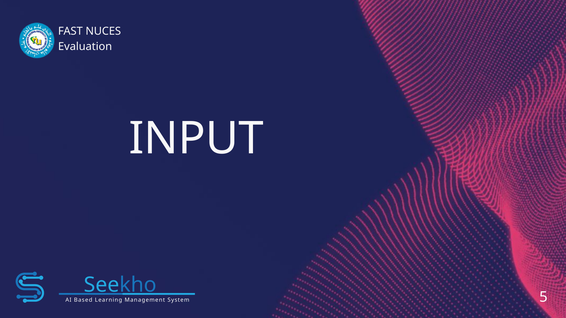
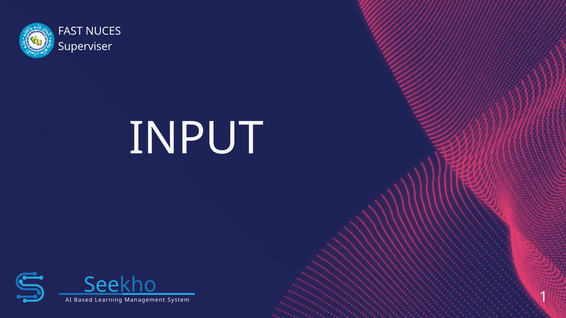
Evaluation: Evaluation -> Superviser (85, 47)
5: 5 -> 1 (543, 297)
